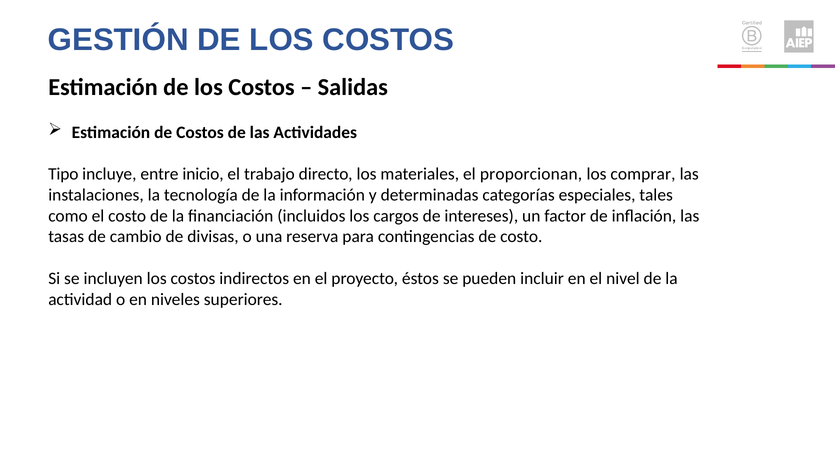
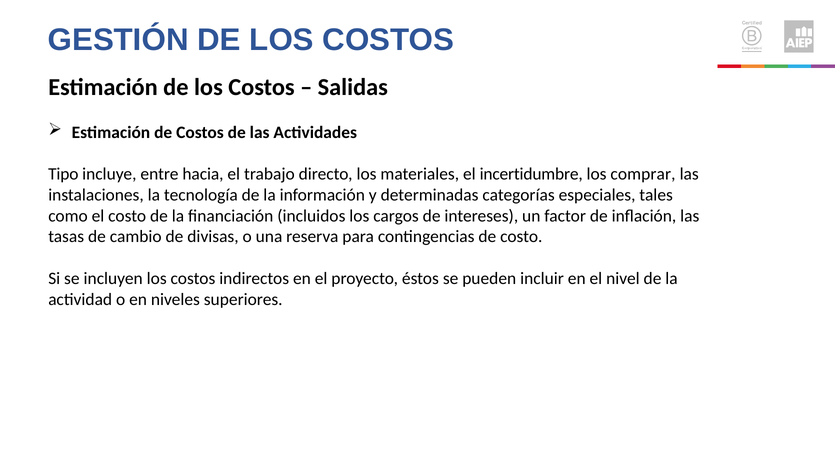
inicio: inicio -> hacia (203, 174)
proporcionan: proporcionan -> incertidumbre (531, 174)
